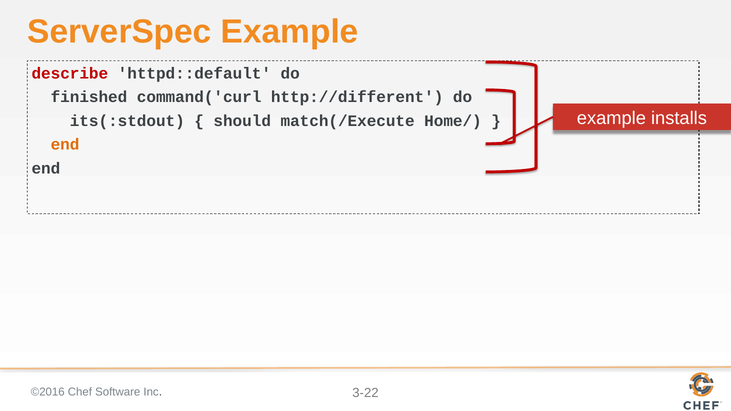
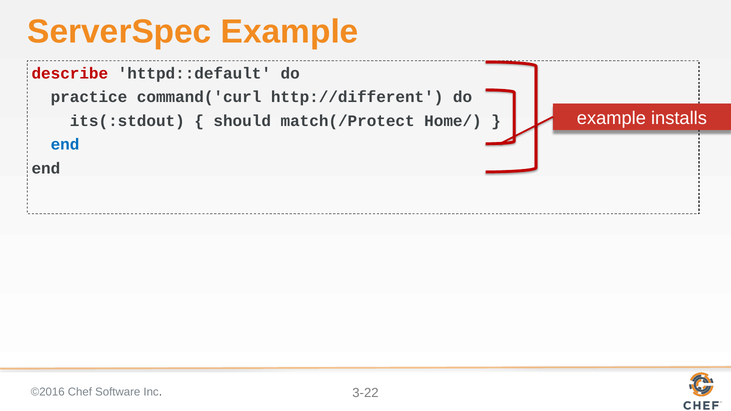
finished: finished -> practice (89, 97)
match(/Execute: match(/Execute -> match(/Protect (348, 121)
end colour: orange -> blue (65, 145)
